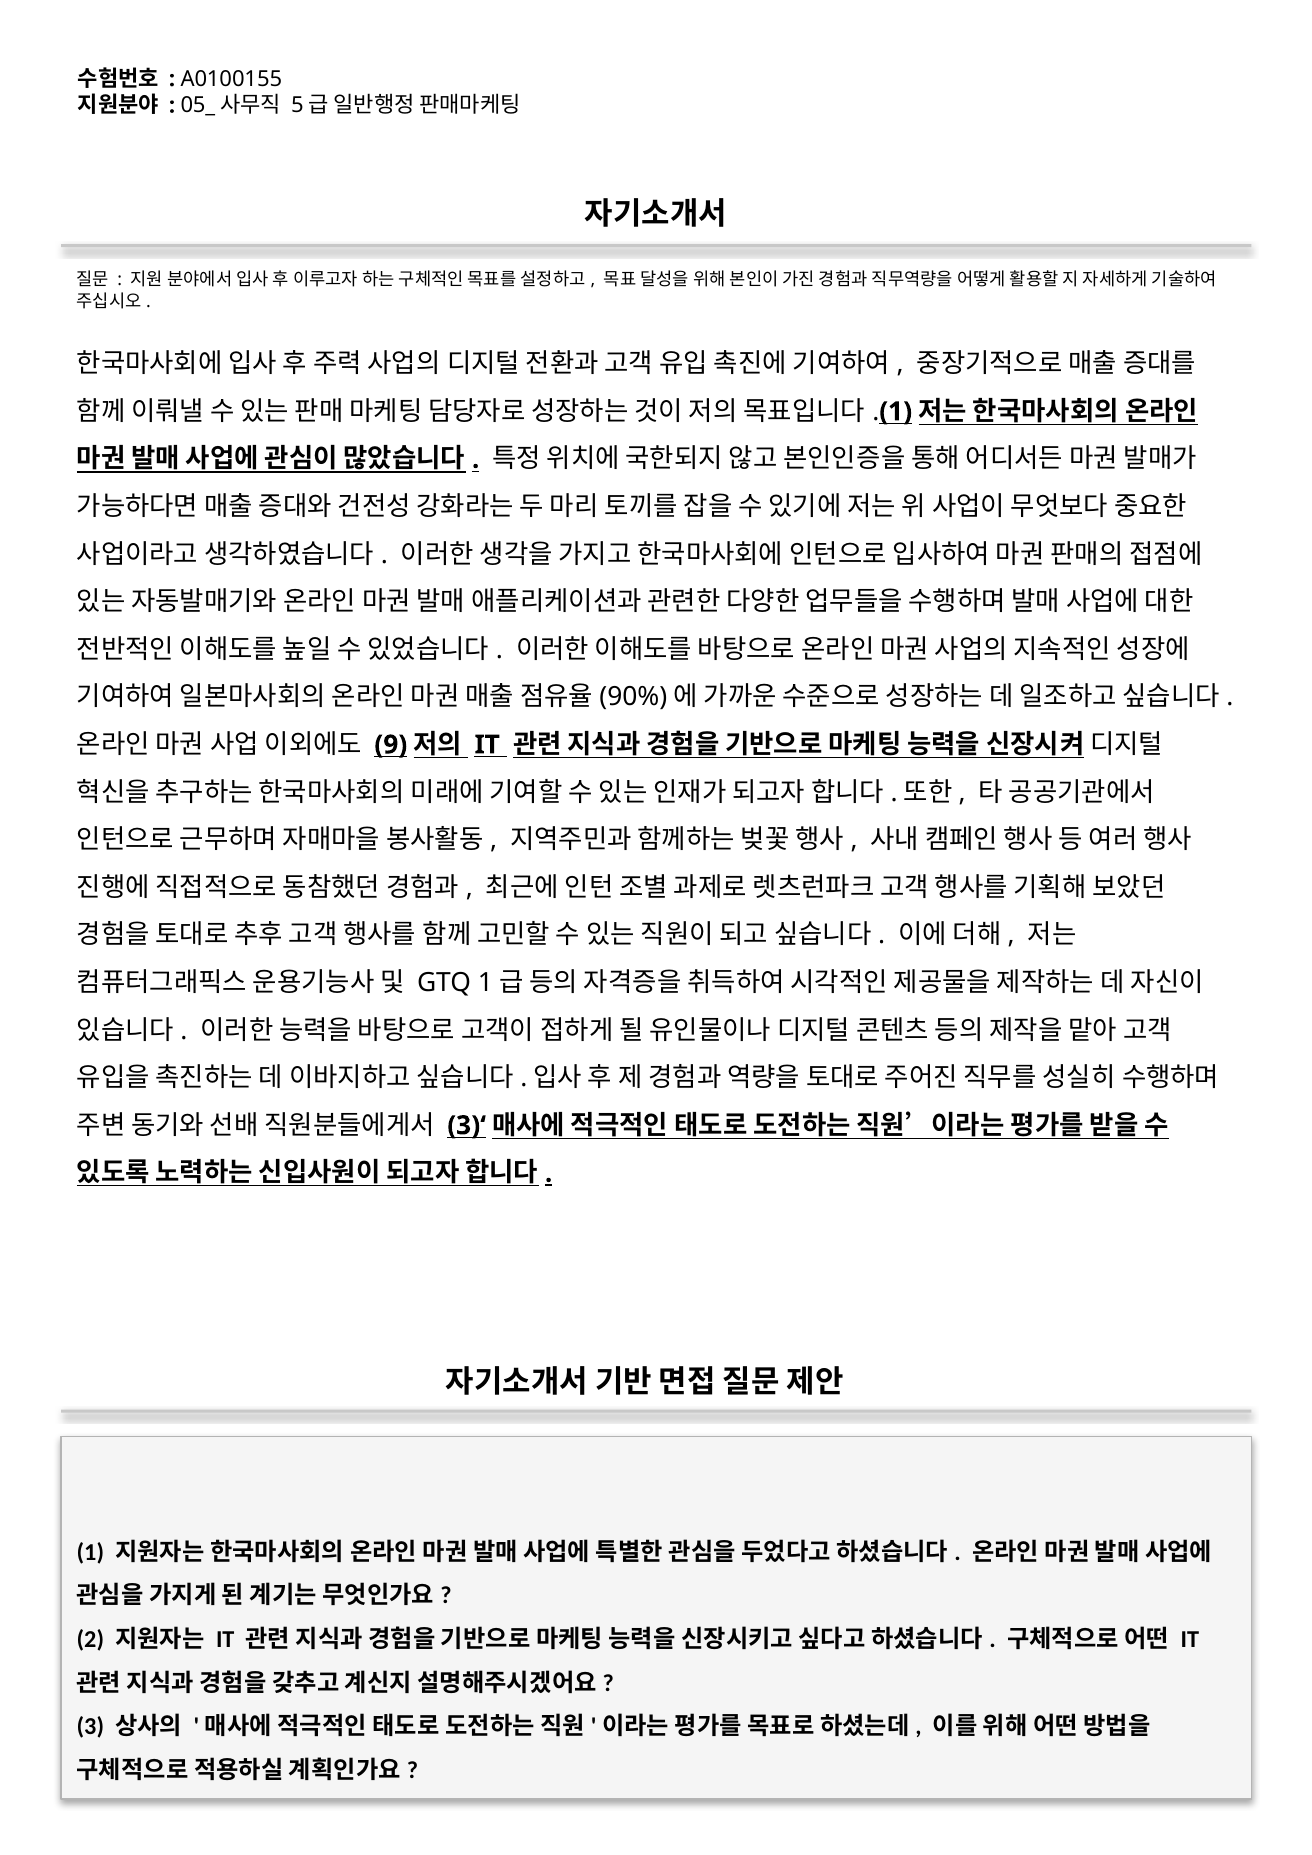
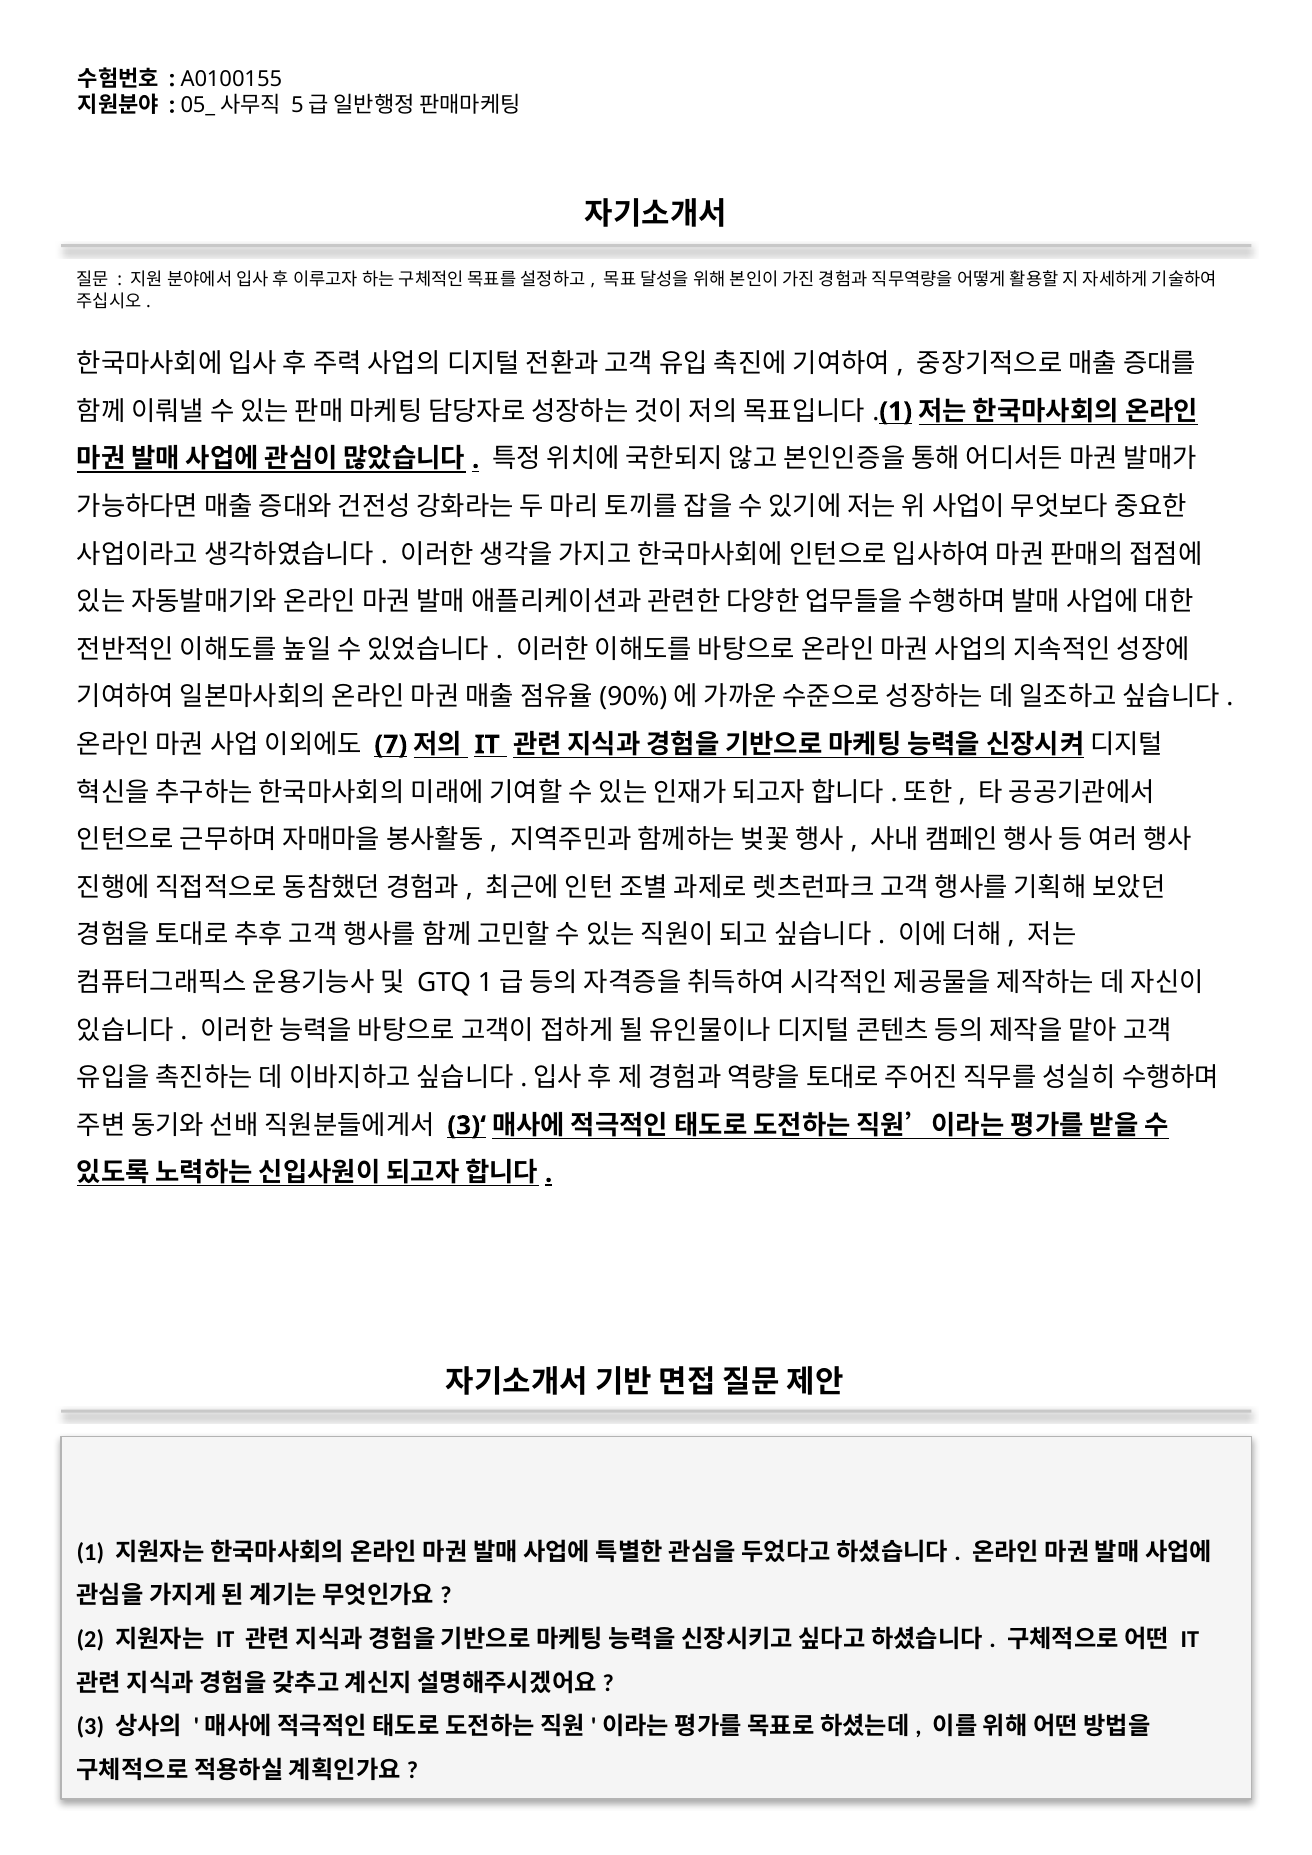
9: 9 -> 7 (391, 745)
